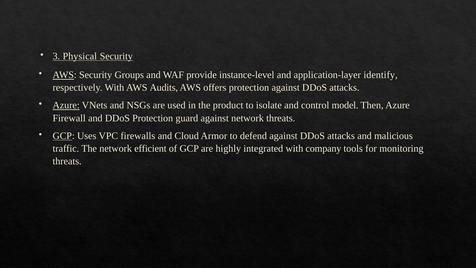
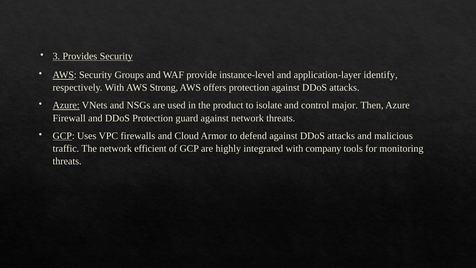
Physical: Physical -> Provides (80, 56)
Audits: Audits -> Strong (164, 88)
model: model -> major (345, 105)
